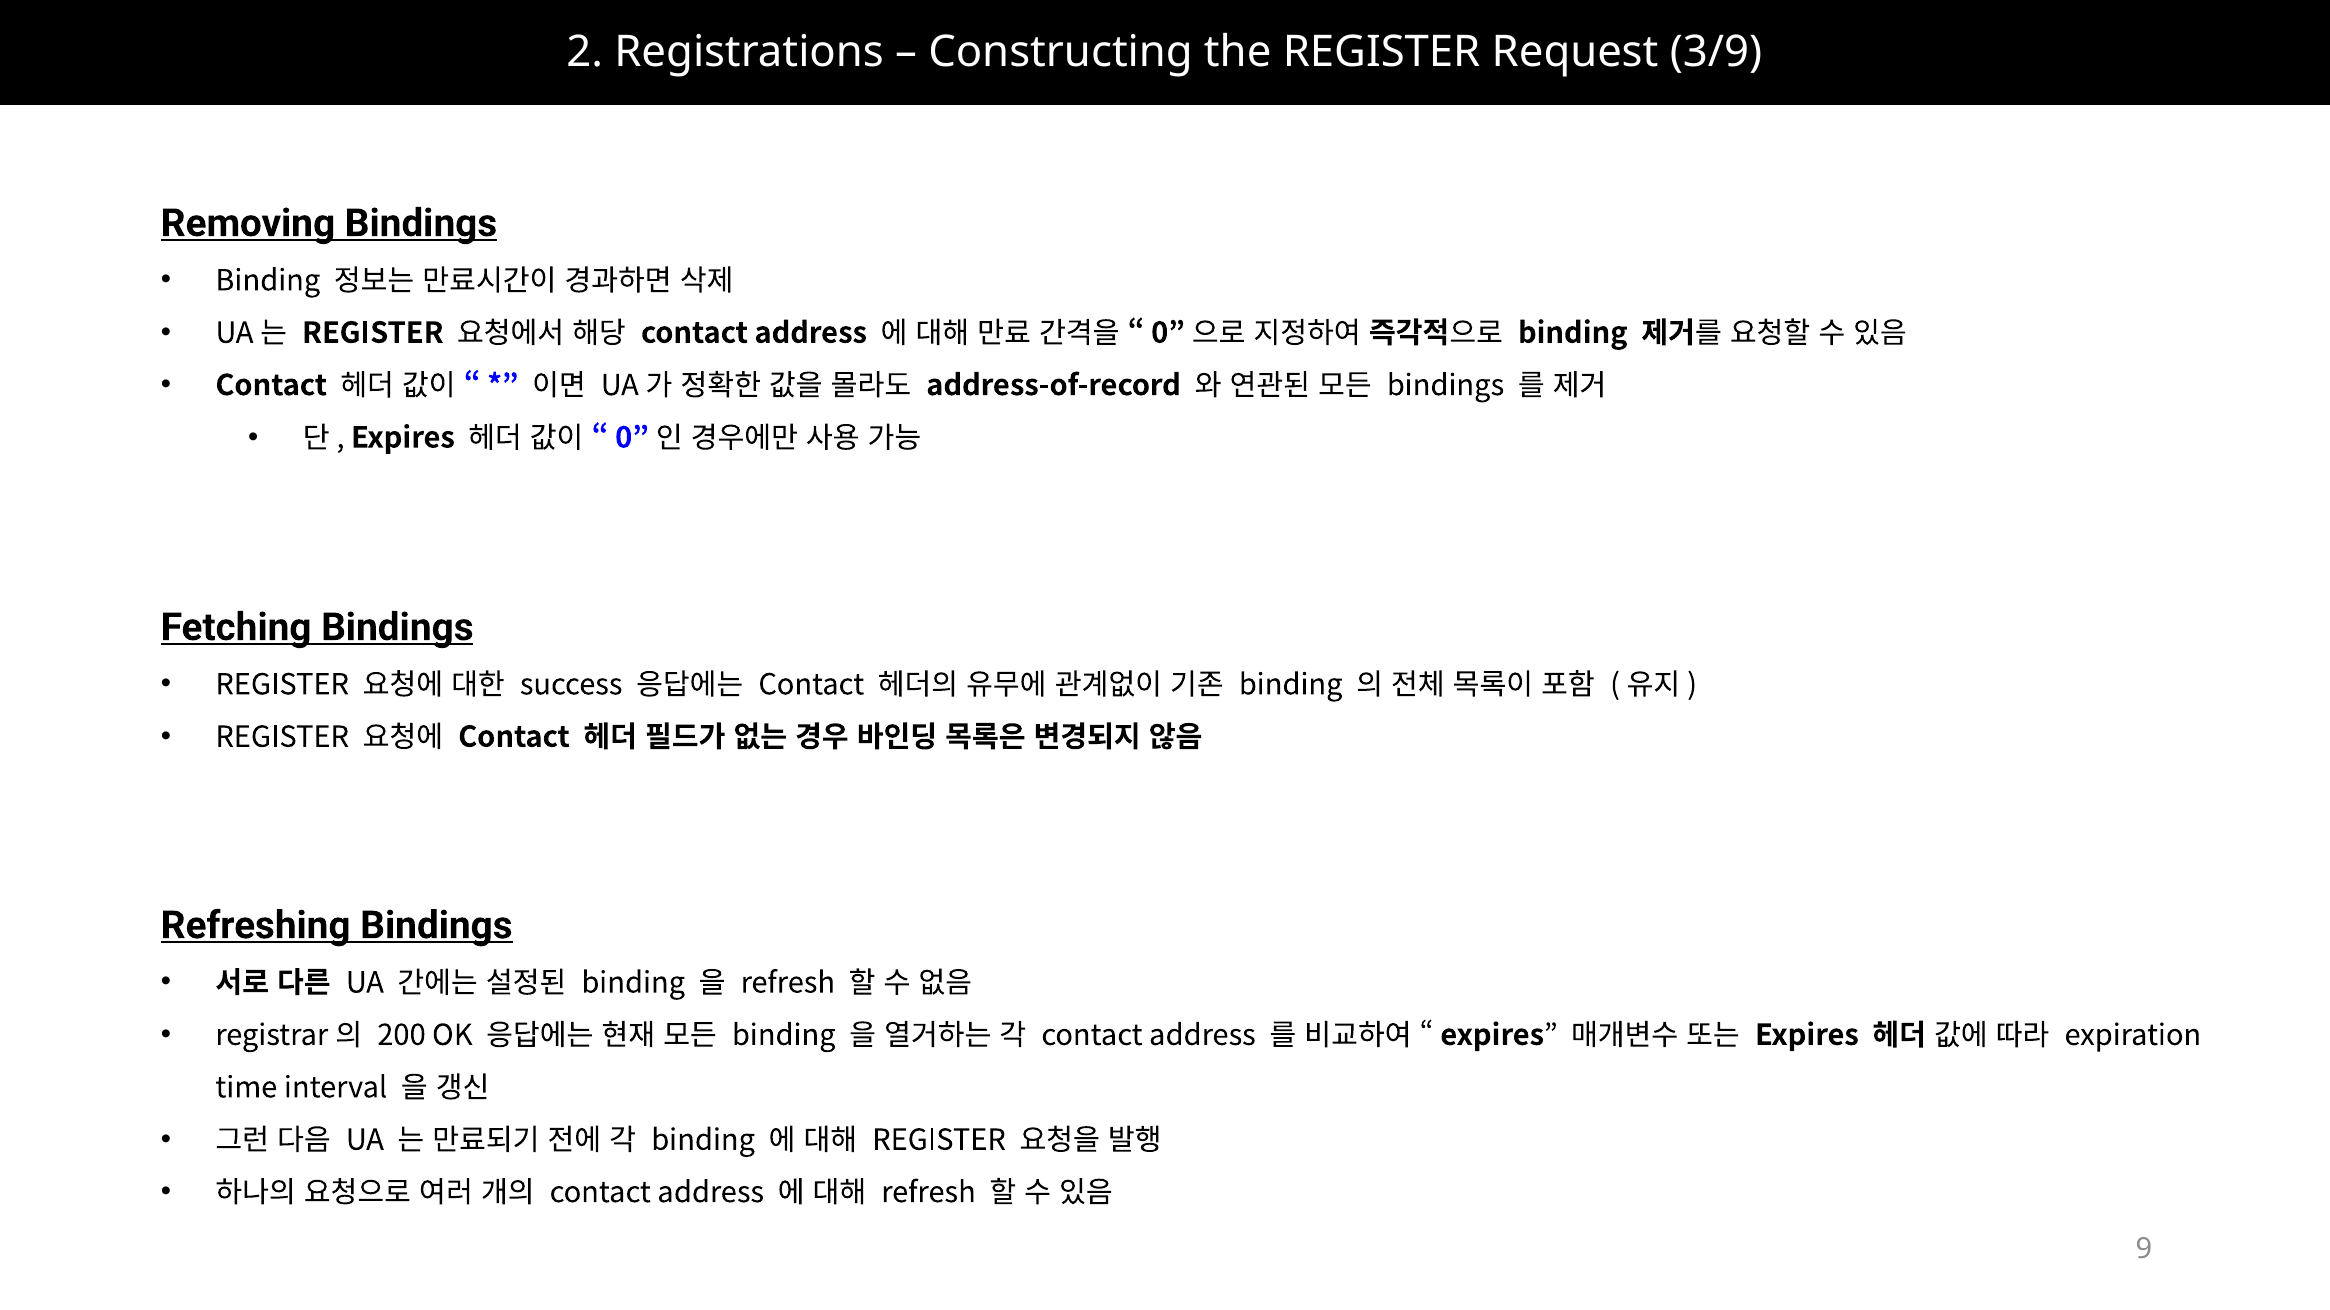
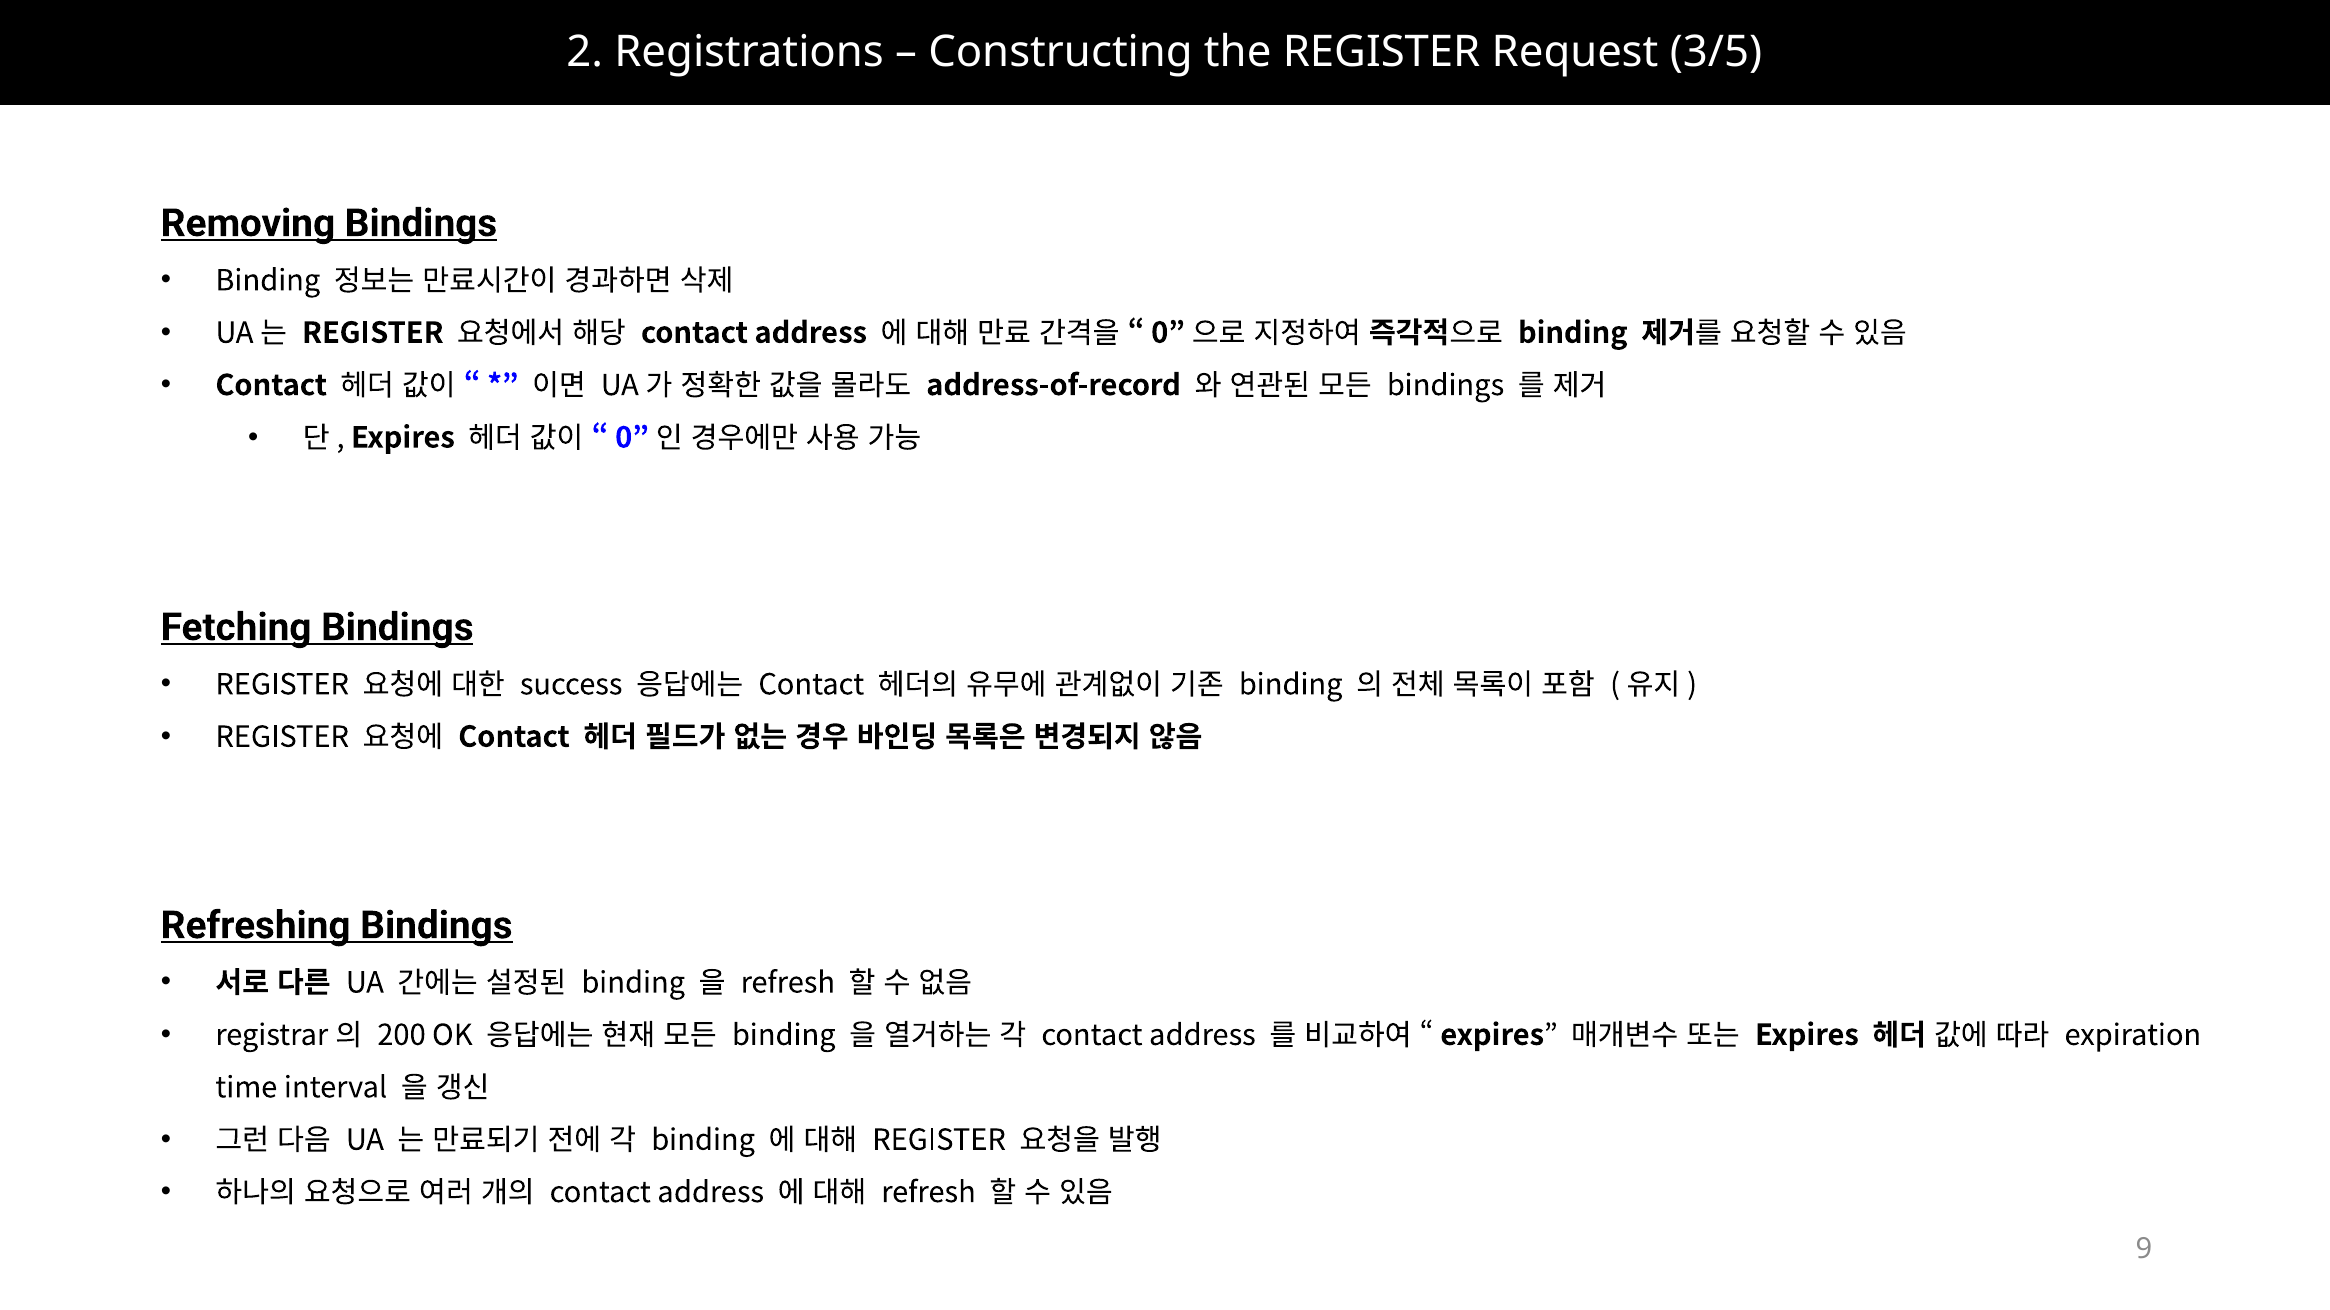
3/9: 3/9 -> 3/5 (1716, 52)
